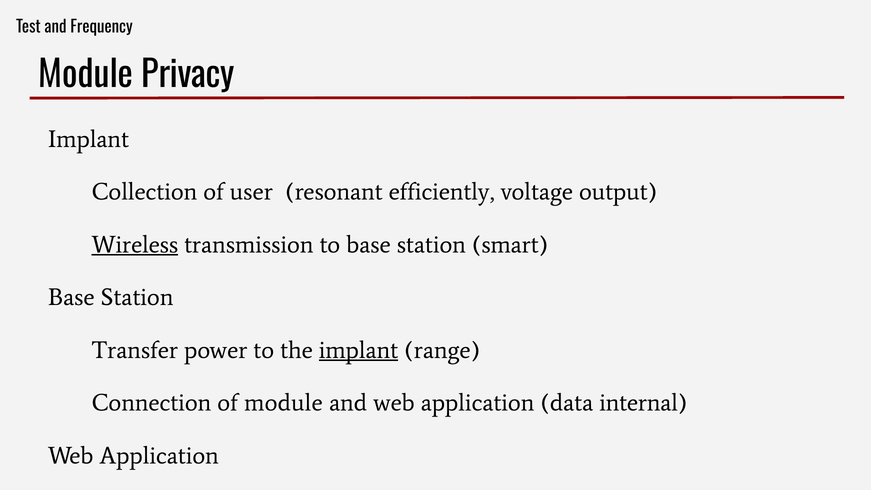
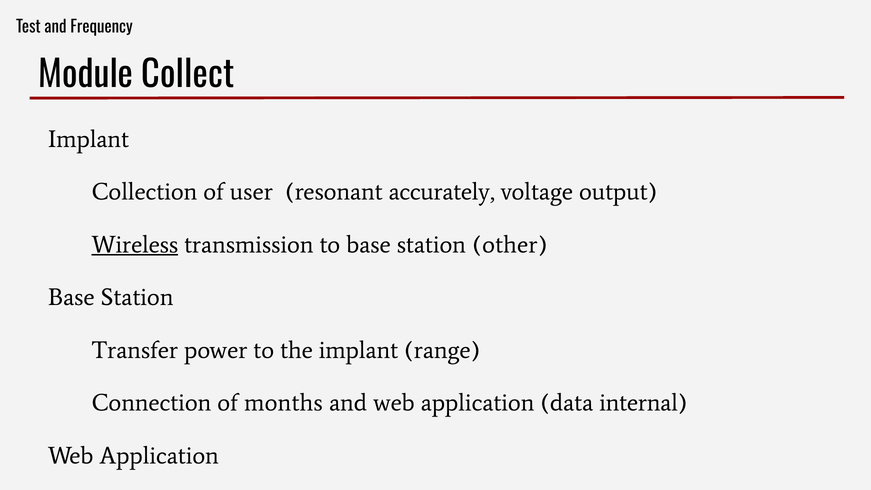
Privacy: Privacy -> Collect (188, 75)
efficiently: efficiently -> accurately (442, 192)
smart: smart -> other (510, 245)
implant underline: present -> none (358, 350)
of module: module -> months (283, 403)
